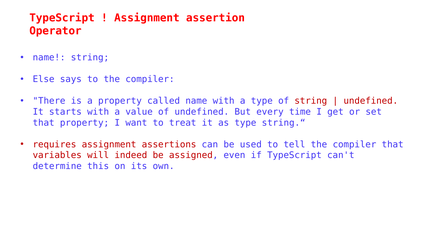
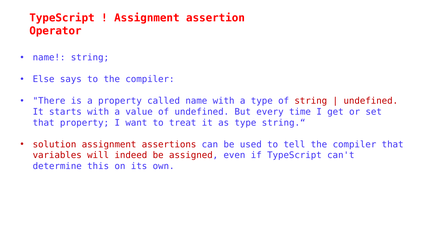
requires: requires -> solution (54, 144)
